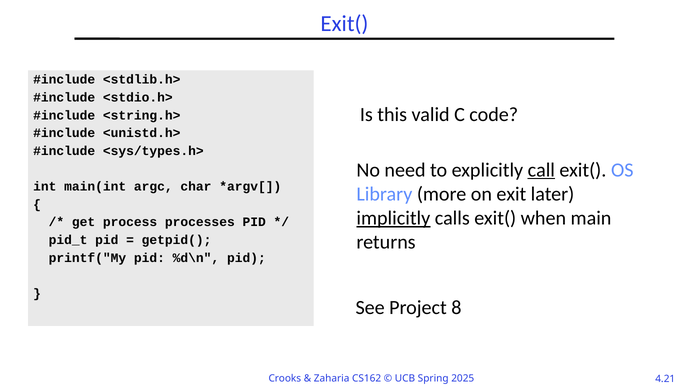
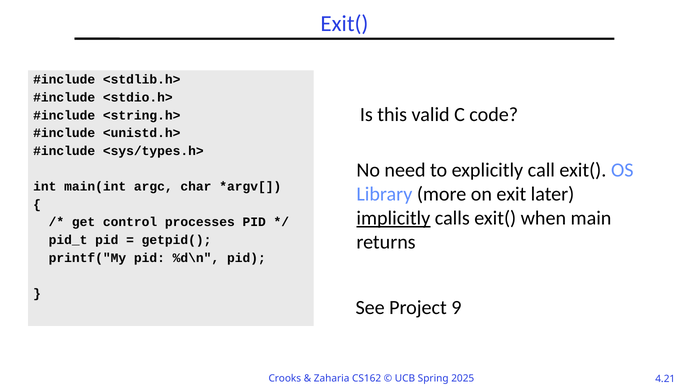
call underline: present -> none (541, 170)
process: process -> control (130, 223)
8: 8 -> 9 (456, 308)
